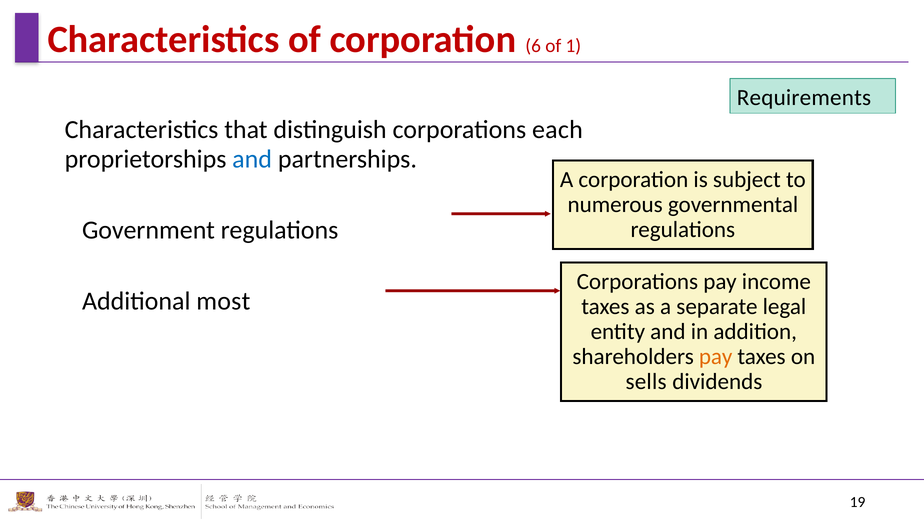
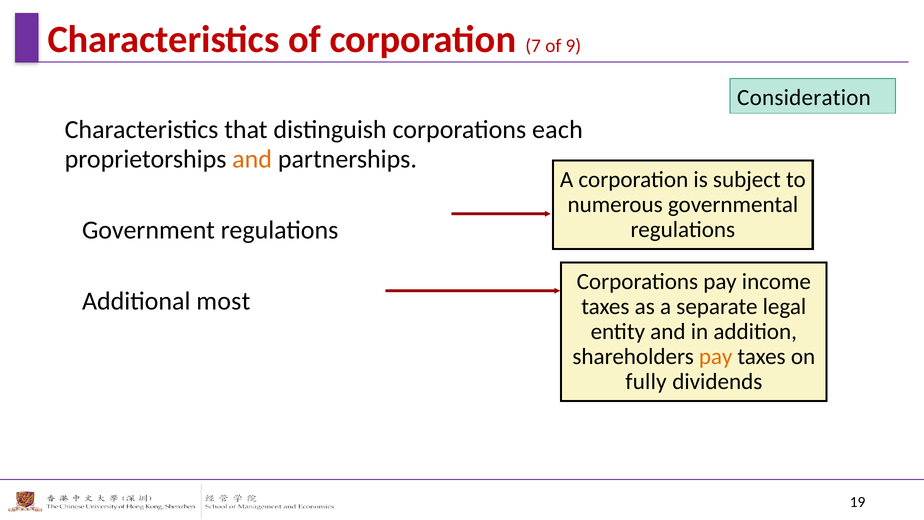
6: 6 -> 7 (533, 46)
1: 1 -> 9 (573, 46)
Requirements: Requirements -> Consideration (804, 97)
and colour: blue -> orange (252, 159)
sells: sells -> fully (646, 381)
